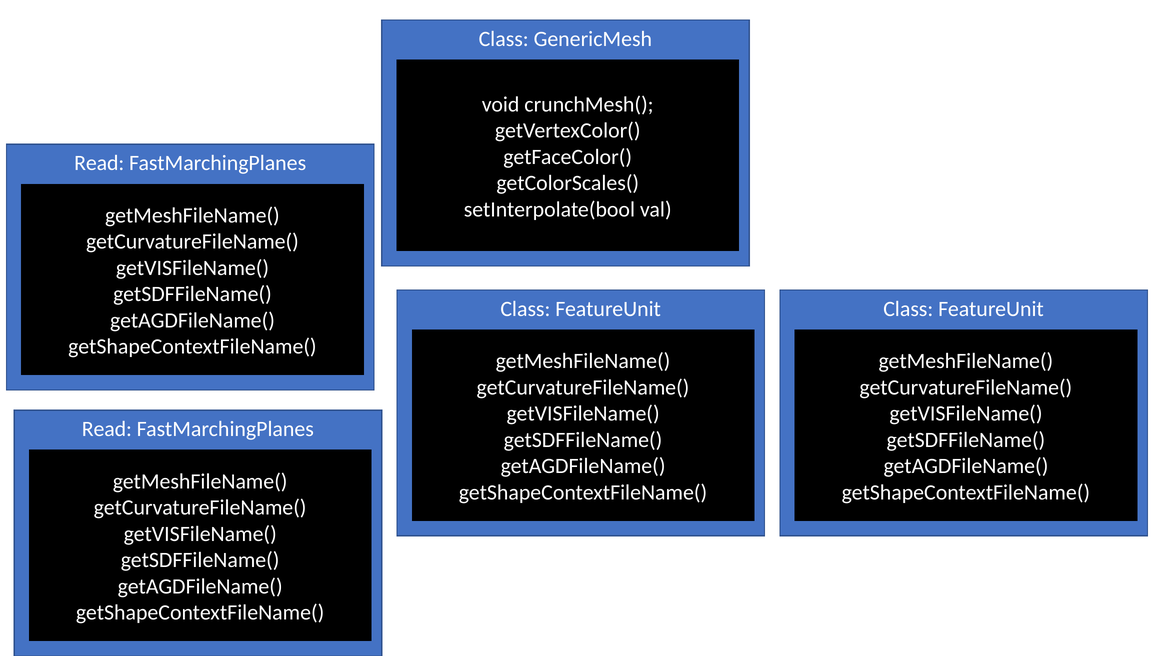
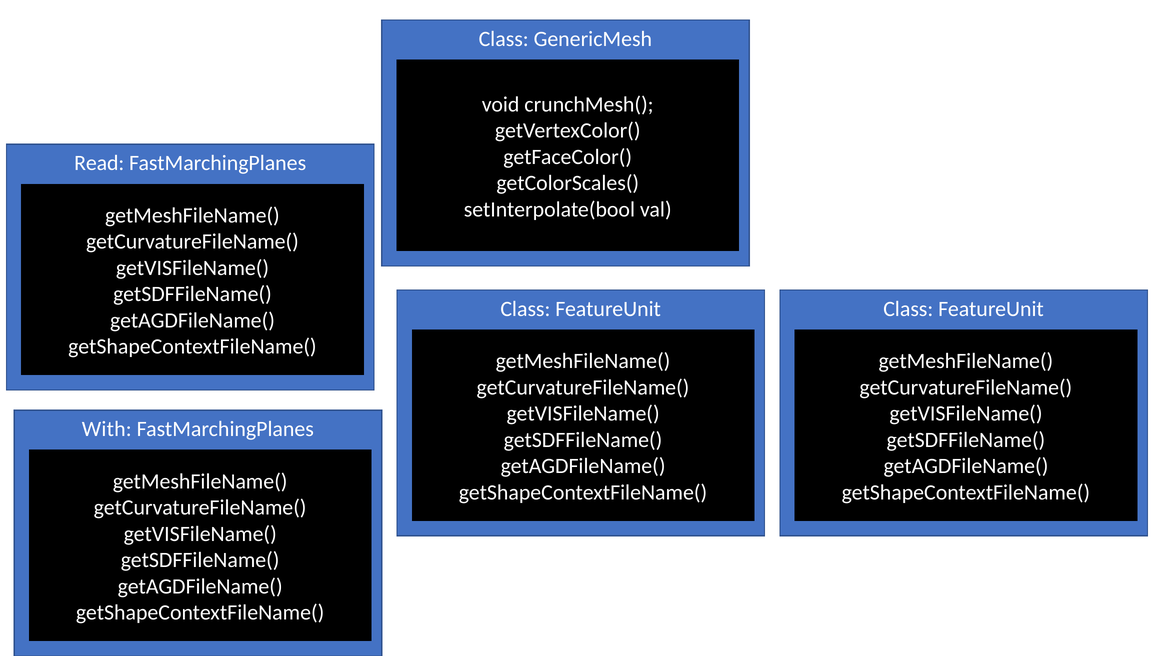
Read: Read -> With (107, 429)
